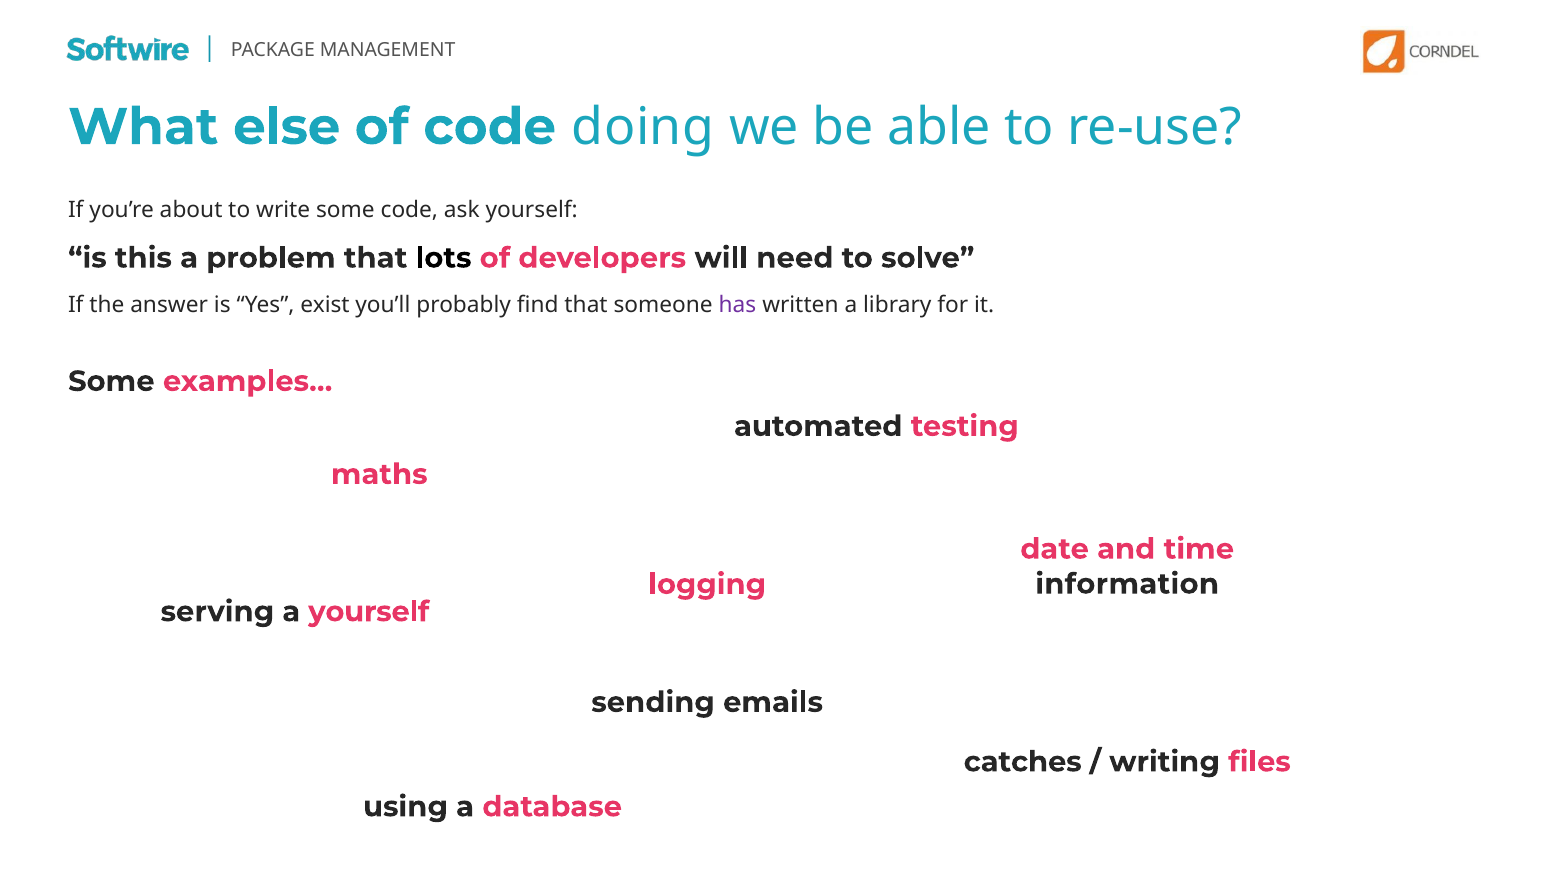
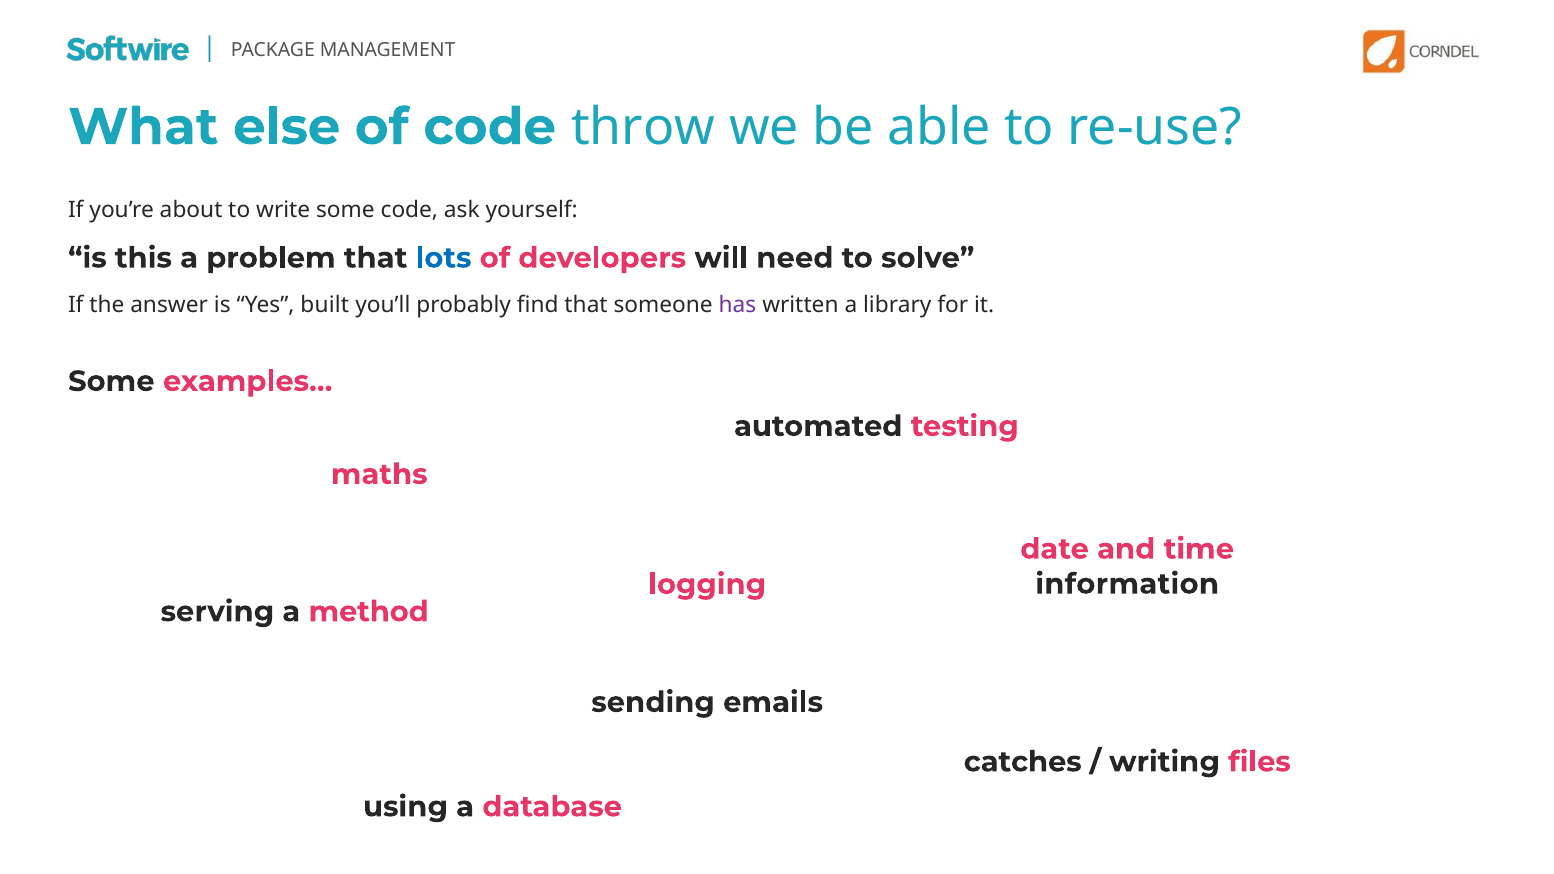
doing: doing -> throw (643, 127)
lots colour: black -> blue (444, 258)
exist: exist -> built (325, 305)
a yourself: yourself -> method (369, 612)
